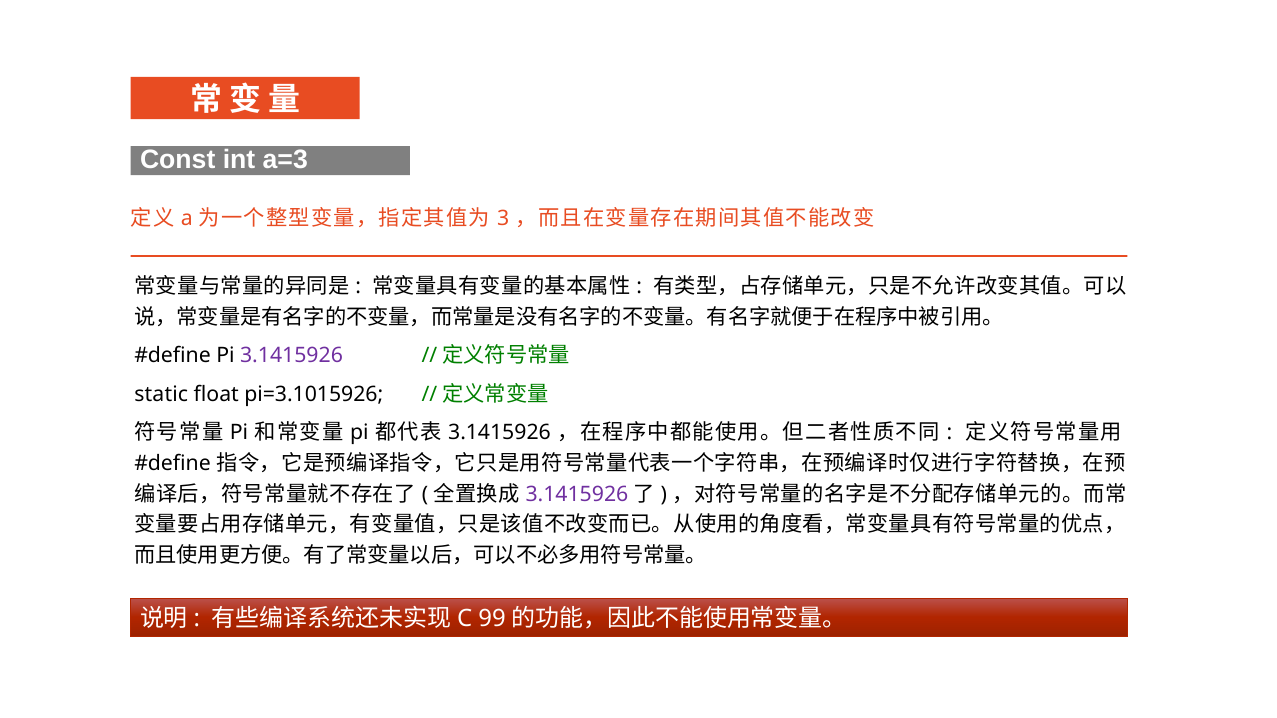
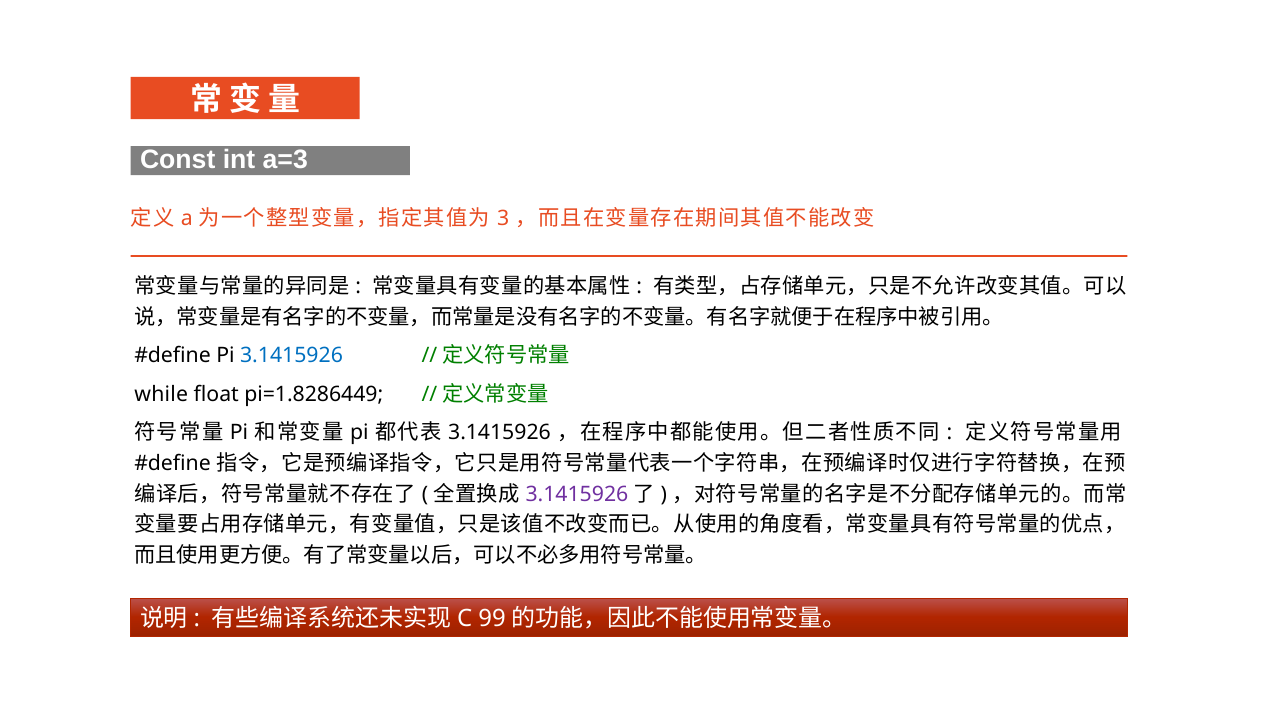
3.1415926 colour: purple -> blue (292, 356)
static: static -> while (161, 394)
pi=3.1015926: pi=3.1015926 -> pi=1.8286449 (314, 394)
